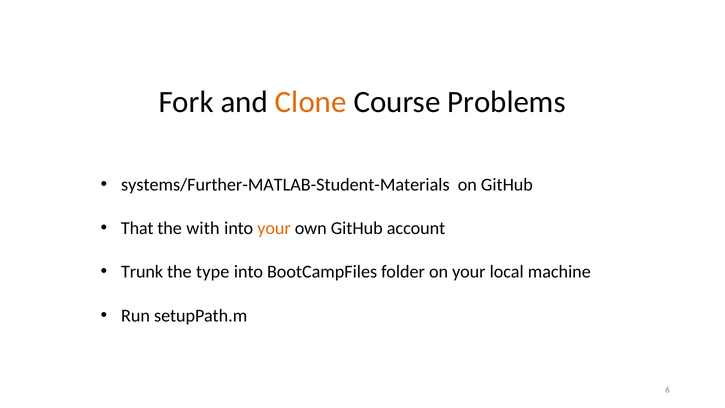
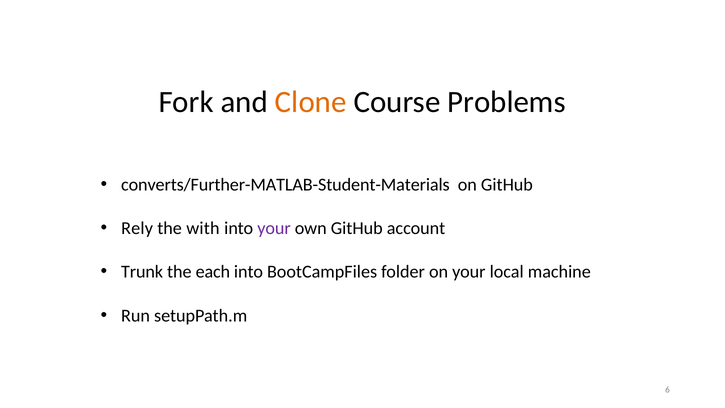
systems/Further-MATLAB-Student-Materials: systems/Further-MATLAB-Student-Materials -> converts/Further-MATLAB-Student-Materials (285, 185)
That: That -> Rely (137, 228)
your colour: orange -> purple (274, 228)
type: type -> each (213, 272)
